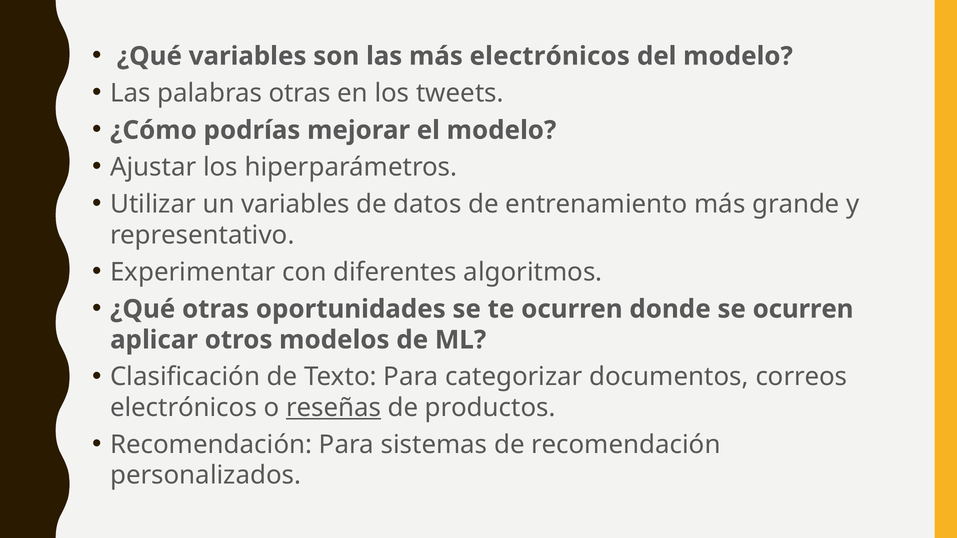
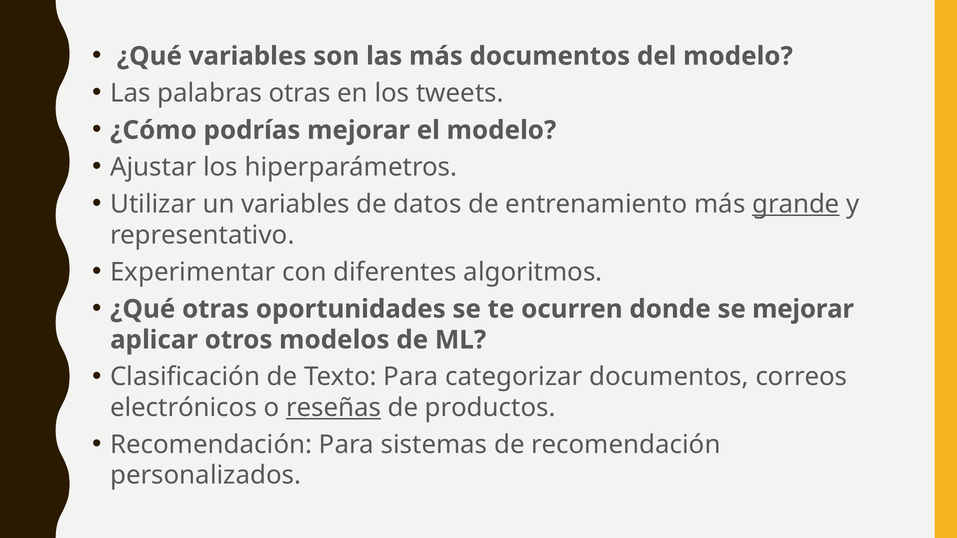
más electrónicos: electrónicos -> documentos (550, 56)
grande underline: none -> present (796, 204)
se ocurren: ocurren -> mejorar (803, 309)
